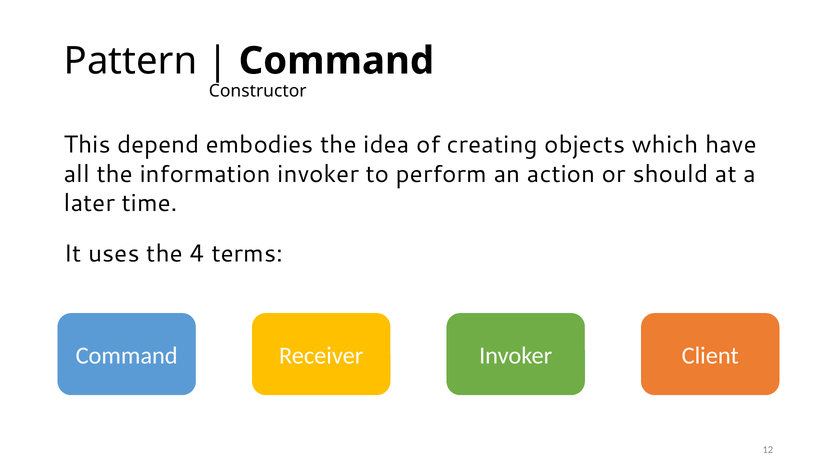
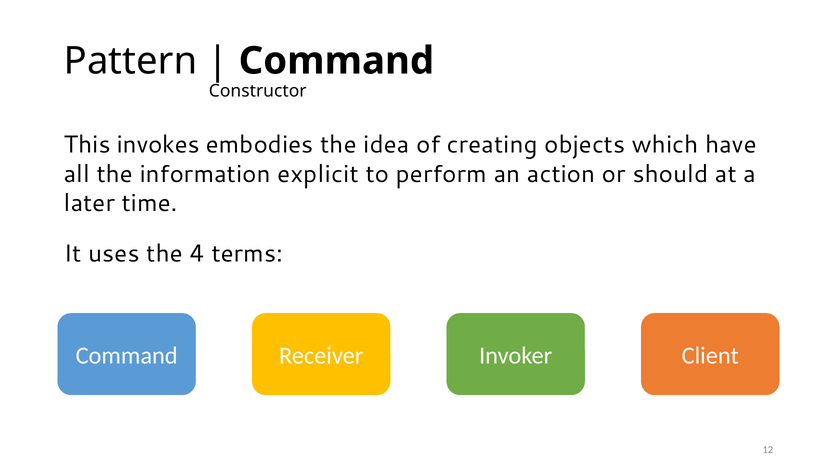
depend: depend -> invokes (158, 145)
information invoker: invoker -> explicit (318, 174)
